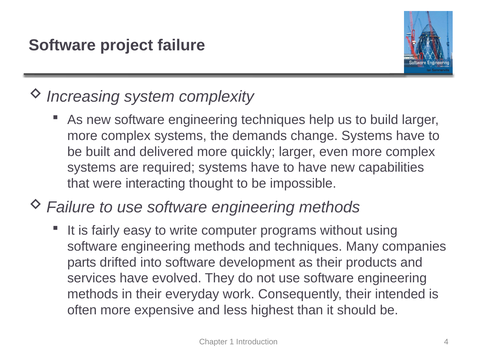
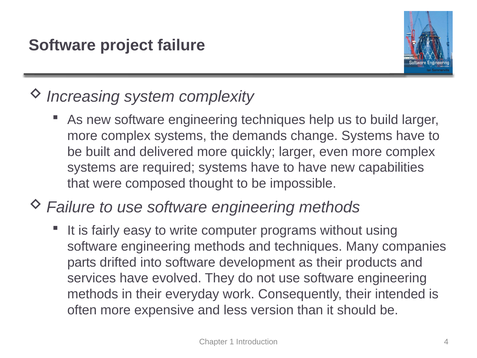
interacting: interacting -> composed (155, 183)
highest: highest -> version (272, 310)
